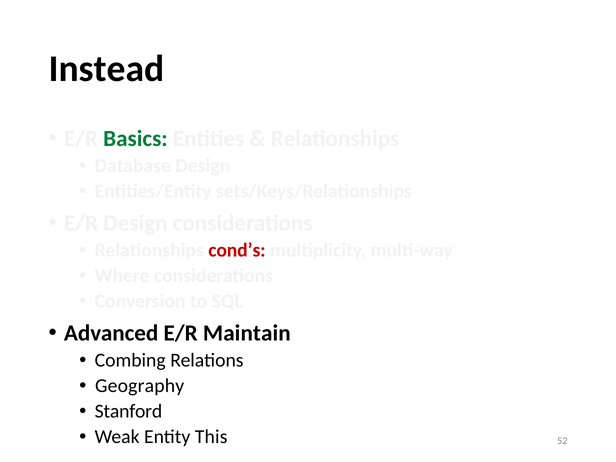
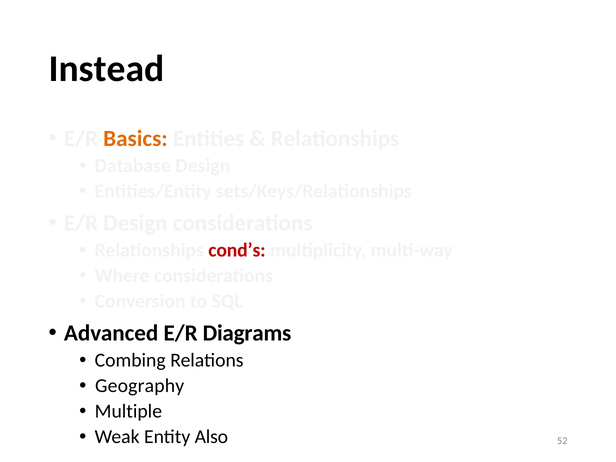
Basics colour: green -> orange (135, 138)
Maintain: Maintain -> Diagrams (247, 333)
Stanford: Stanford -> Multiple (128, 411)
This: This -> Also (211, 437)
